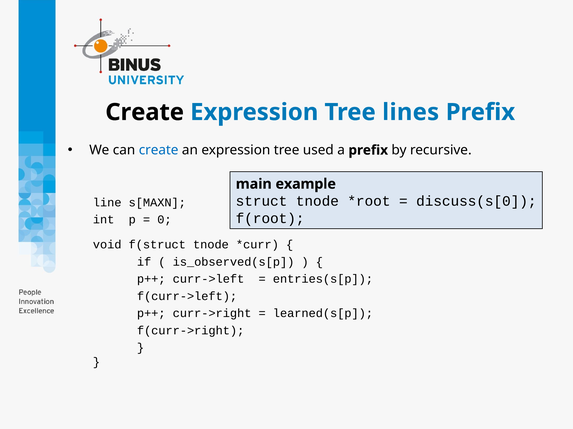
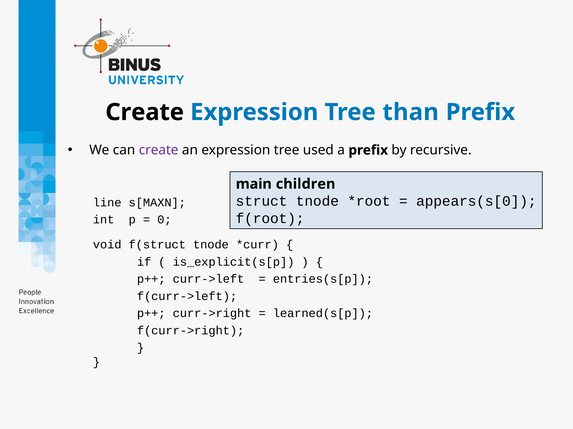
lines: lines -> than (411, 112)
create colour: blue -> purple (159, 150)
example: example -> children (306, 184)
discuss(s[0: discuss(s[0 -> appears(s[0 (476, 201)
is_observed(s[p: is_observed(s[p -> is_explicit(s[p (234, 262)
